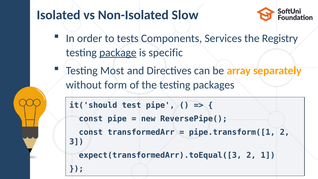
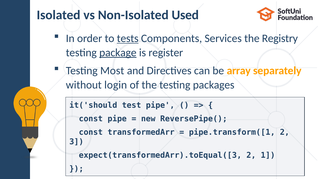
Slow: Slow -> Used (185, 15)
tests underline: none -> present (128, 38)
specific: specific -> register (166, 53)
form: form -> login (116, 85)
